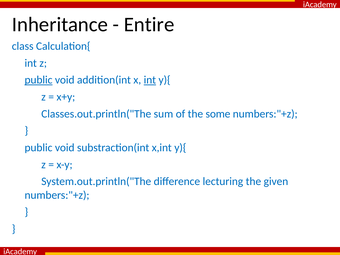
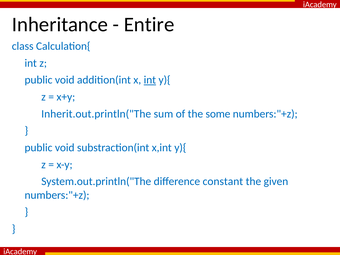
public underline: present -> none (39, 80)
Classes.out.println("The: Classes.out.println("The -> Inherit.out.println("The (96, 114)
lecturing: lecturing -> constant (223, 181)
